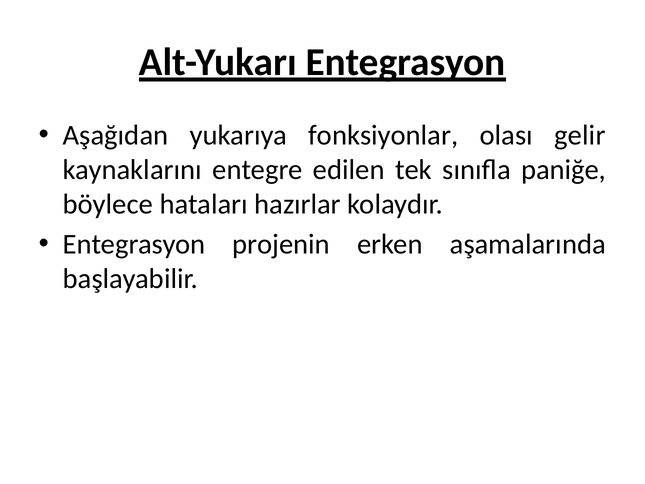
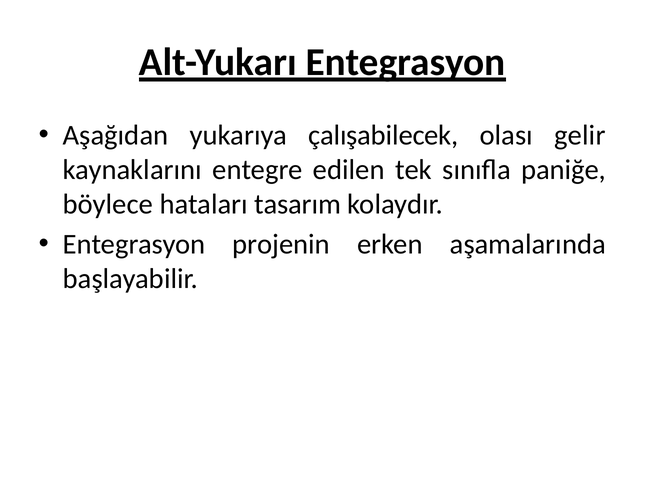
fonksiyonlar: fonksiyonlar -> çalışabilecek (383, 135)
hazırlar: hazırlar -> tasarım (298, 204)
